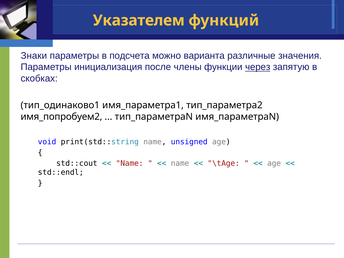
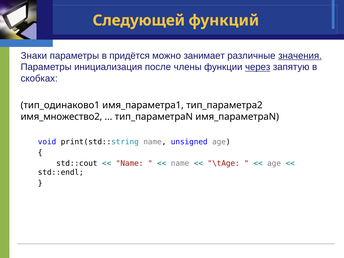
Указателем: Указателем -> Следующей (139, 20)
подсчета: подсчета -> придётся (130, 56)
варианта: варианта -> занимает (204, 56)
значения underline: none -> present (300, 56)
имя_попробуем2: имя_попробуем2 -> имя_множество2 (61, 117)
